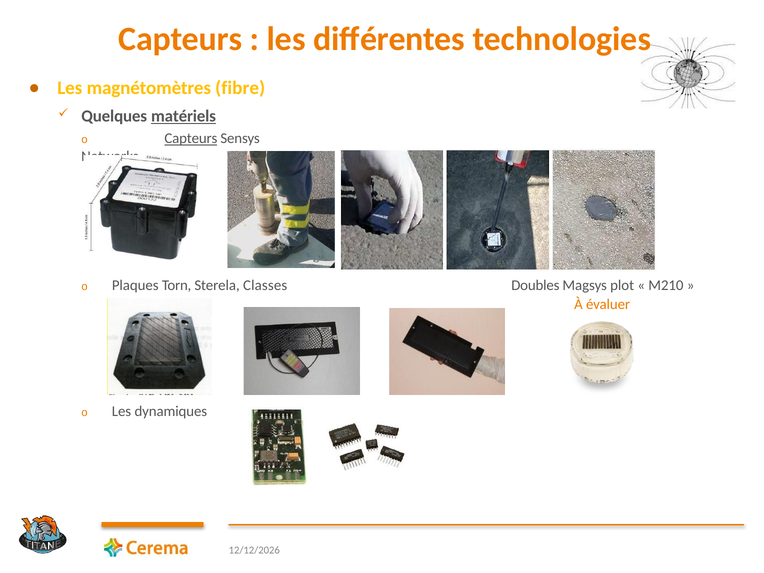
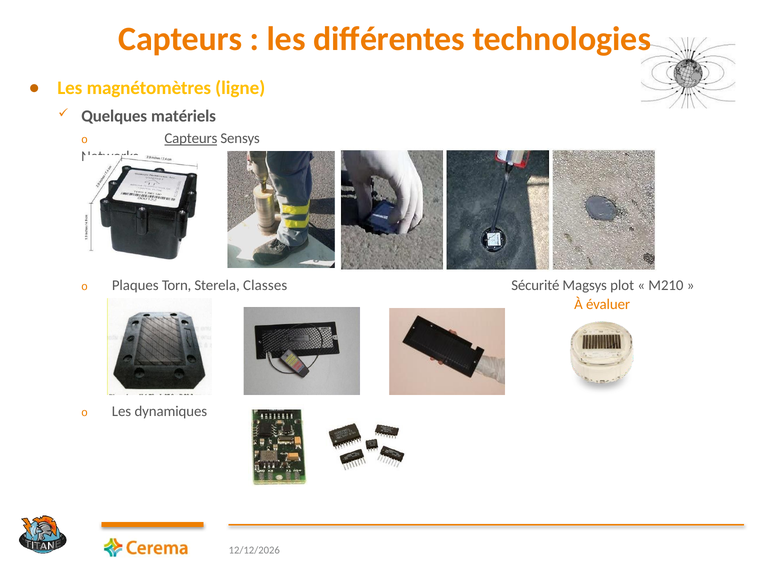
fibre: fibre -> ligne (240, 88)
matériels underline: present -> none (184, 116)
Doubles: Doubles -> Sécurité (535, 285)
